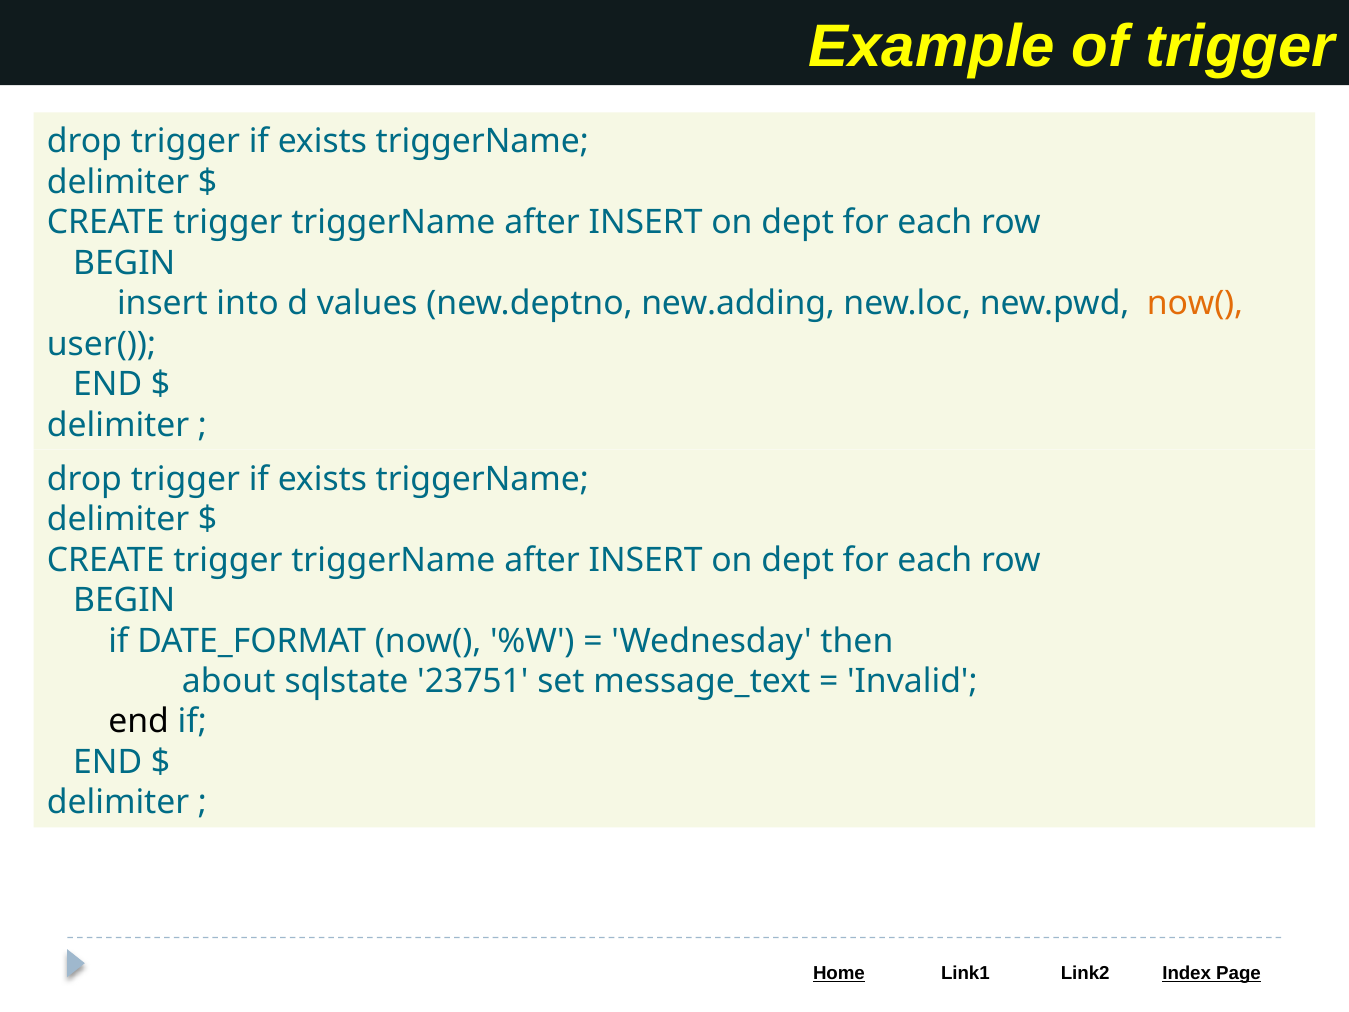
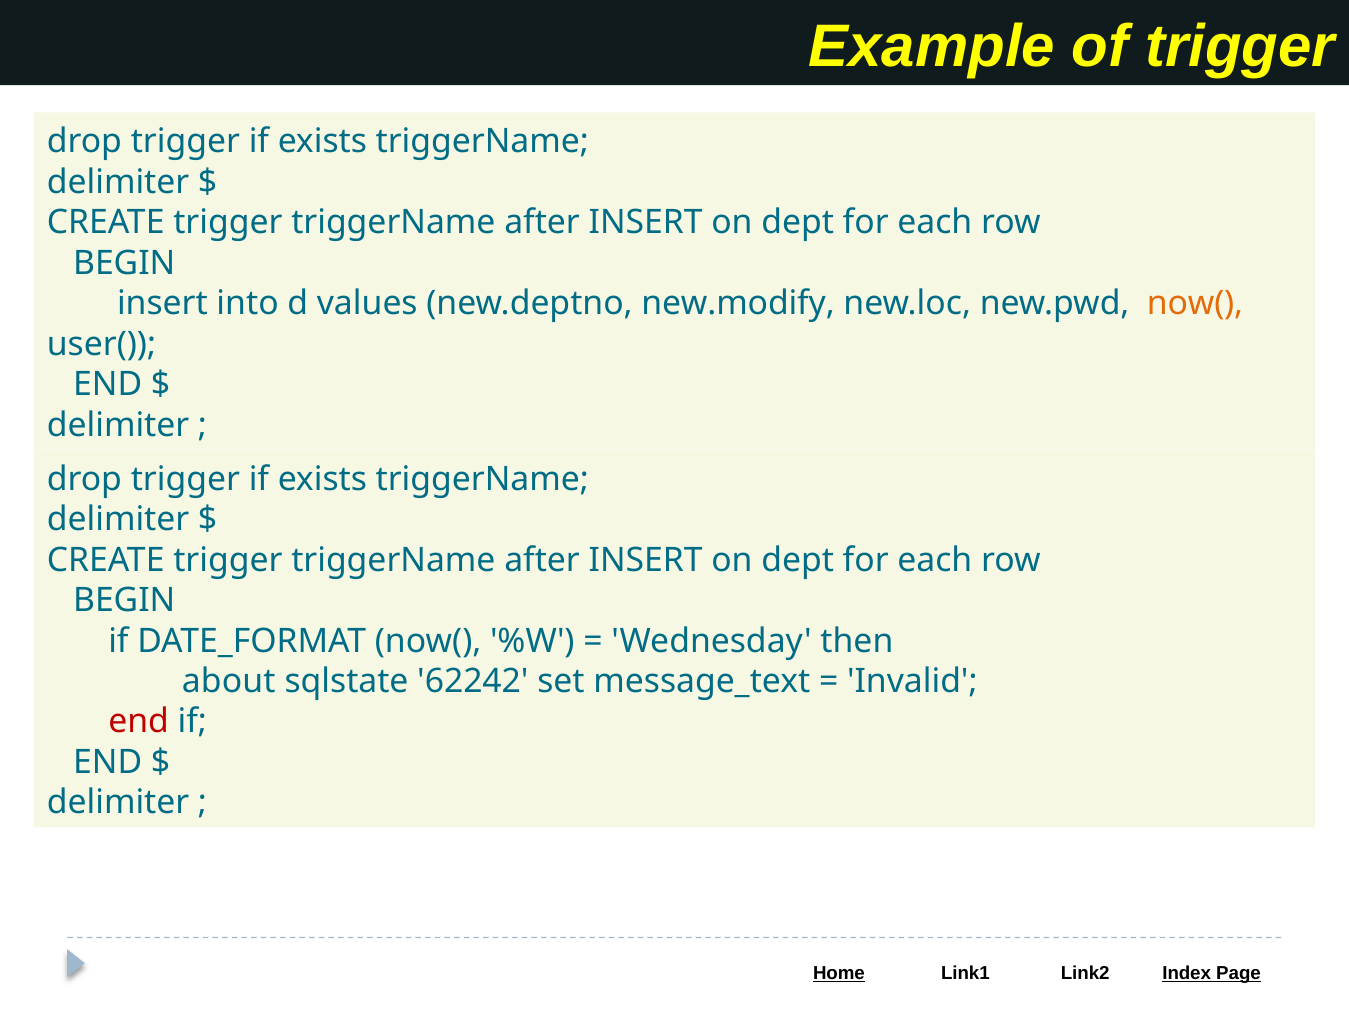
new.adding: new.adding -> new.modify (738, 303)
23751: 23751 -> 62242 (473, 681)
end colour: black -> red (139, 722)
